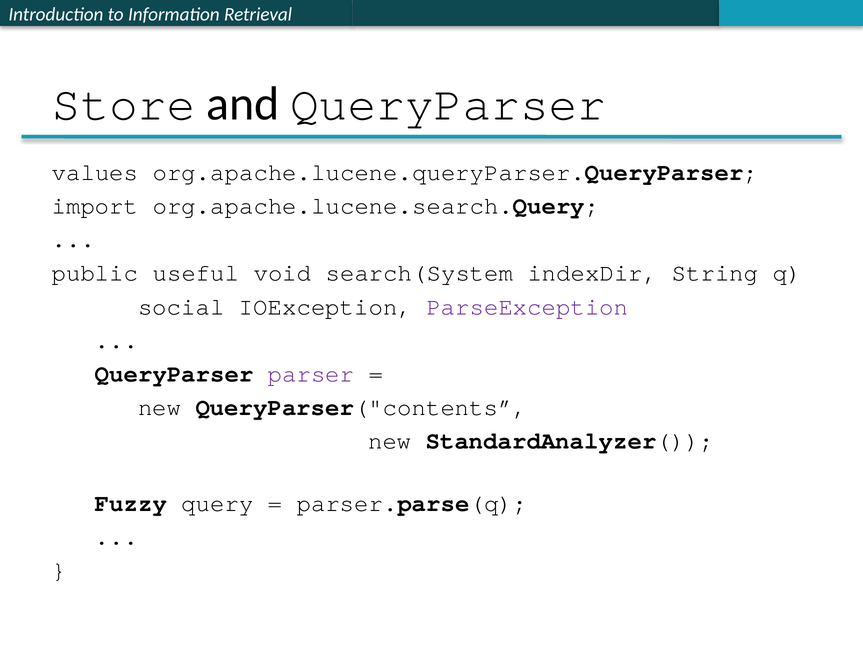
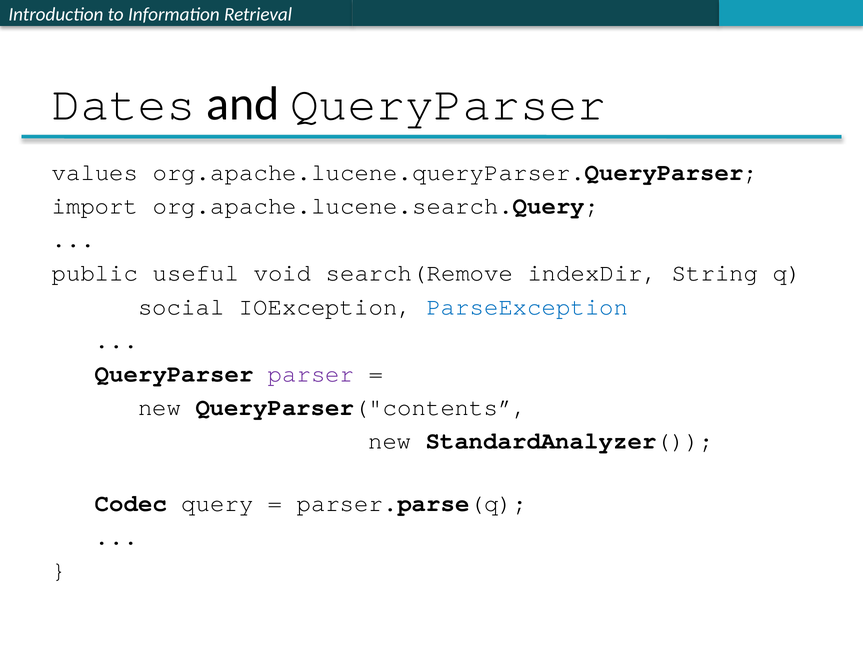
Store: Store -> Dates (124, 104)
search(System: search(System -> search(Remove (419, 273)
ParseException colour: purple -> blue (527, 307)
Fuzzy: Fuzzy -> Codec (131, 503)
